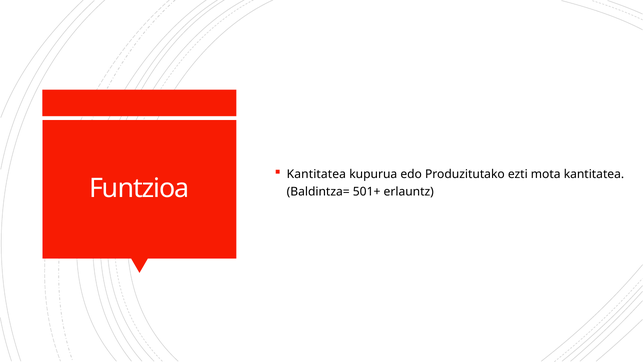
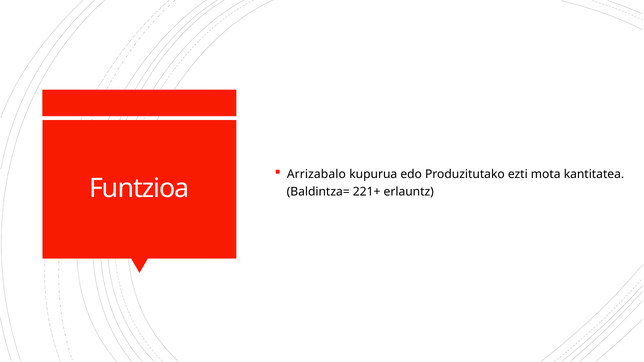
Kantitatea: Kantitatea -> Arrizabalo (316, 175)
501+: 501+ -> 221+ (367, 192)
